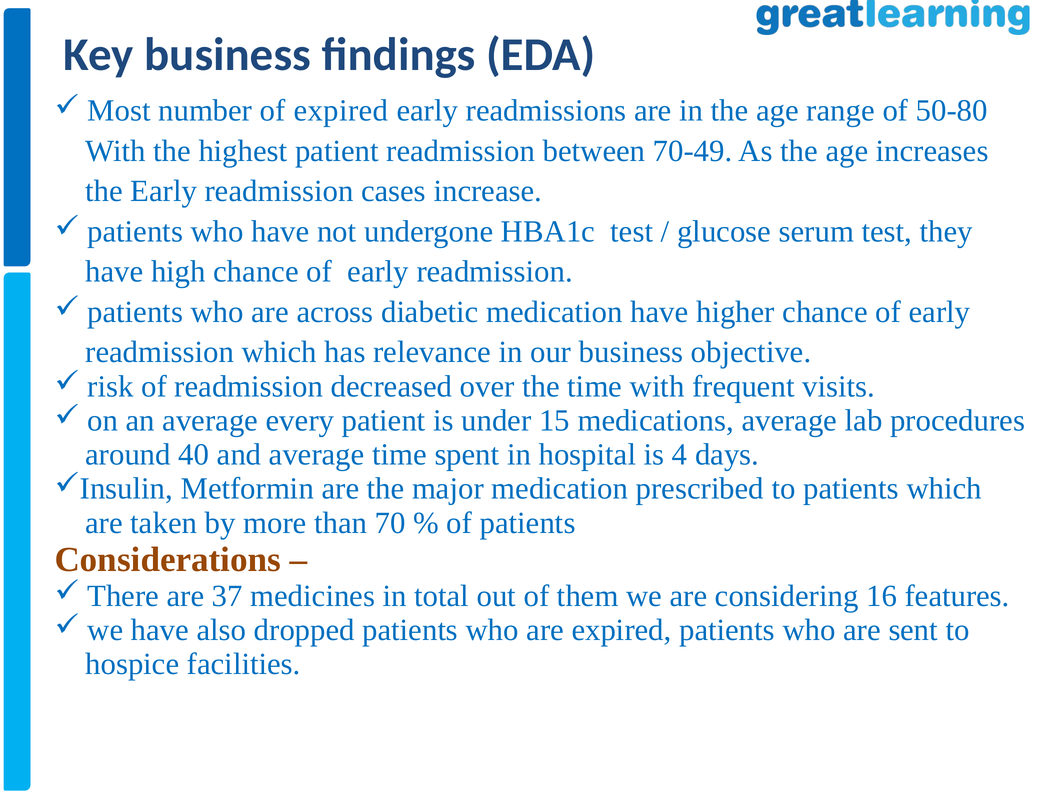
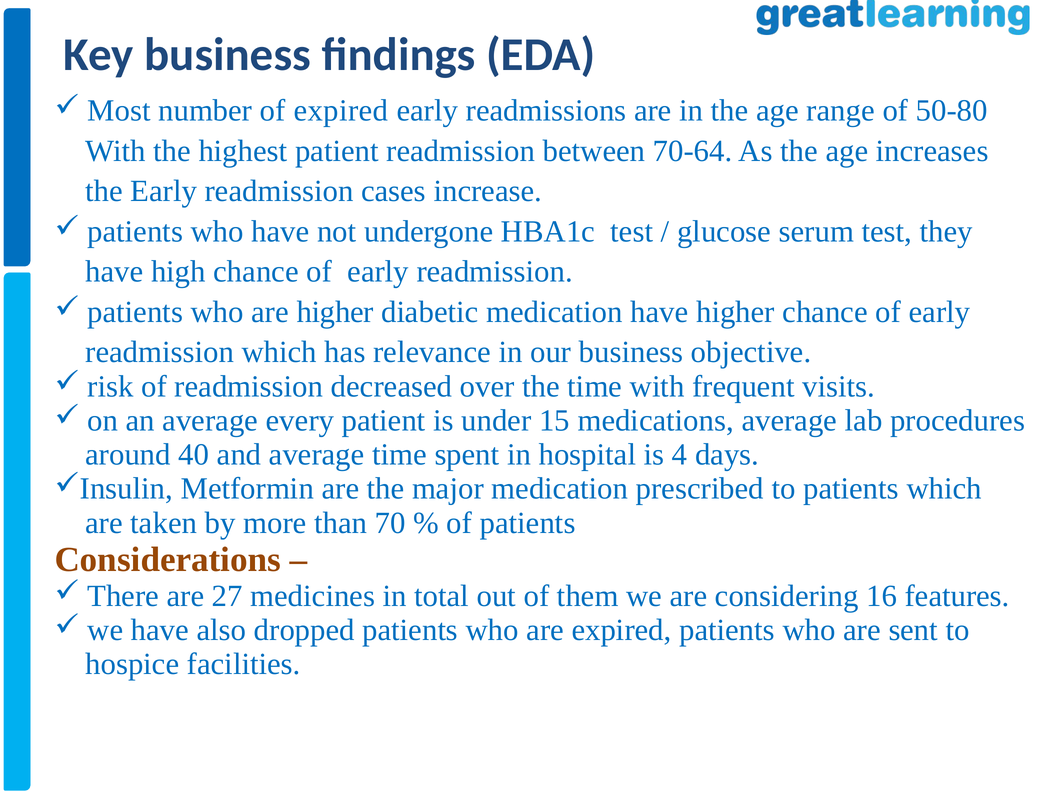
70-49: 70-49 -> 70-64 (693, 151)
are across: across -> higher (335, 312)
37: 37 -> 27 (227, 596)
